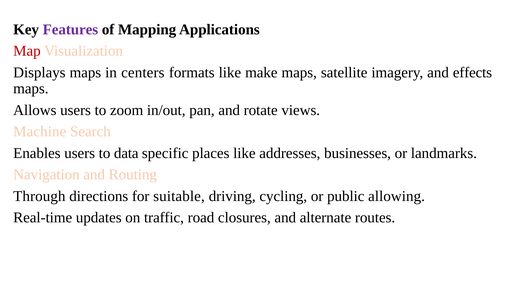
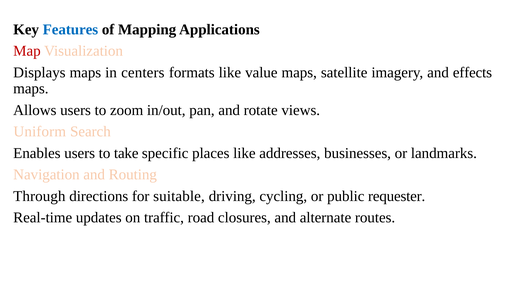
Features colour: purple -> blue (70, 29)
make: make -> value (261, 73)
Machine: Machine -> Uniform (40, 132)
data: data -> take (126, 153)
allowing: allowing -> requester (397, 196)
